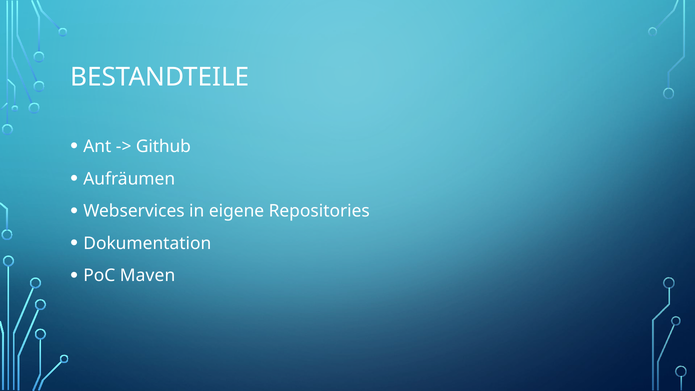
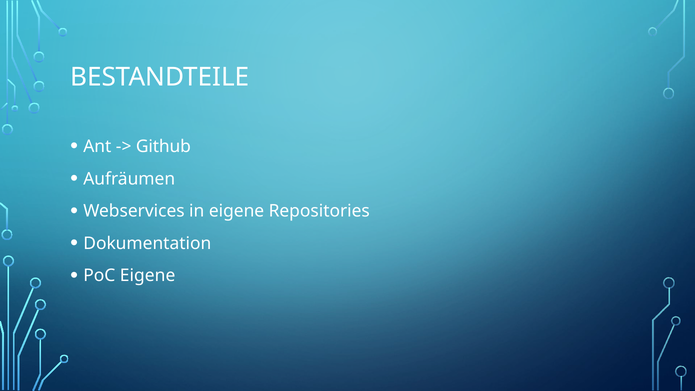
PoC Maven: Maven -> Eigene (148, 276)
